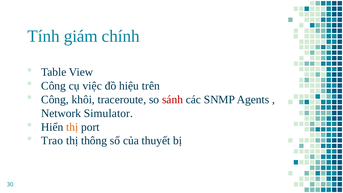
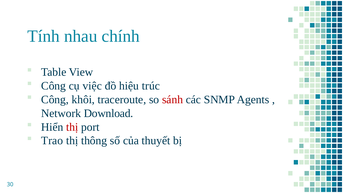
giám: giám -> nhau (81, 36)
trên: trên -> trúc (151, 86)
Simulator: Simulator -> Download (109, 113)
thị colour: orange -> red (72, 127)
